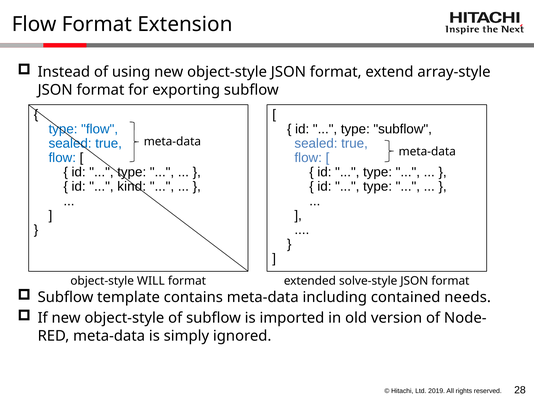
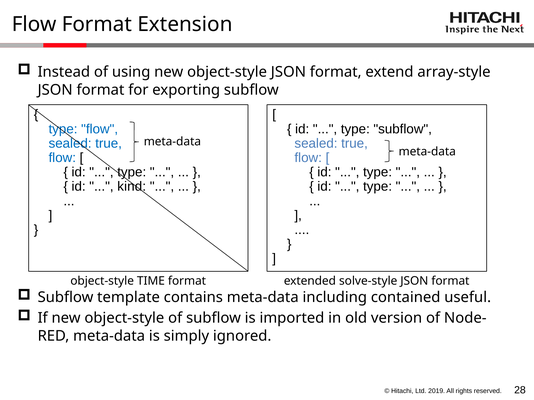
WILL: WILL -> TIME (151, 281)
needs: needs -> useful (468, 298)
